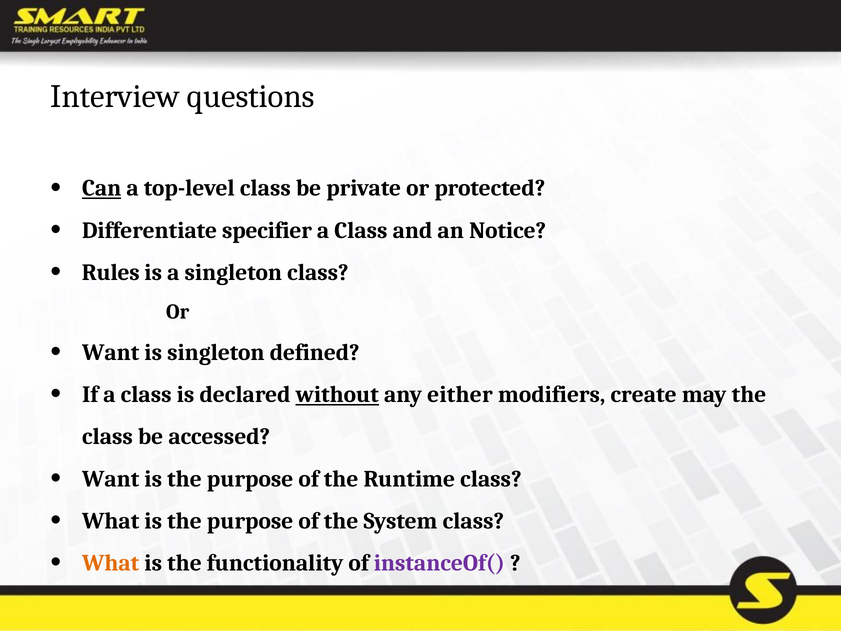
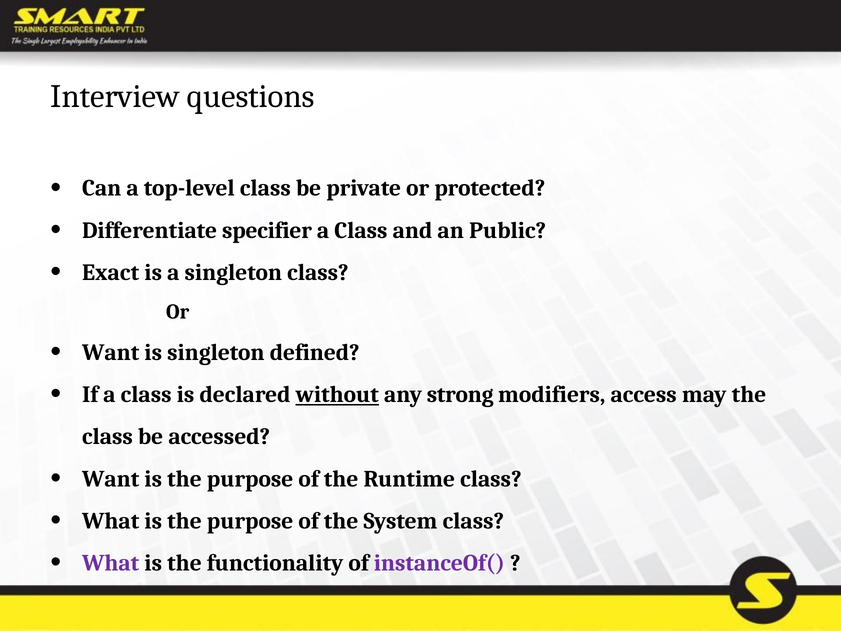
Can underline: present -> none (102, 188)
Notice: Notice -> Public (508, 230)
Rules: Rules -> Exact (111, 272)
either: either -> strong (460, 394)
create: create -> access (644, 394)
What colour: orange -> purple (111, 563)
